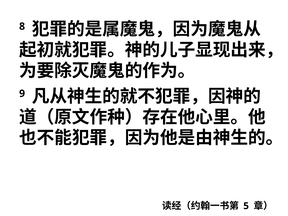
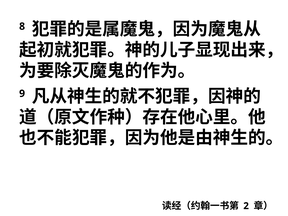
5: 5 -> 2 (246, 206)
